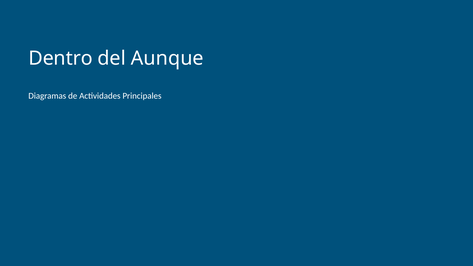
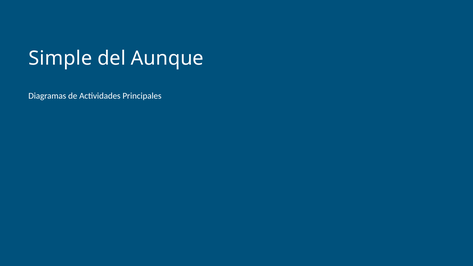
Dentro: Dentro -> Simple (60, 58)
